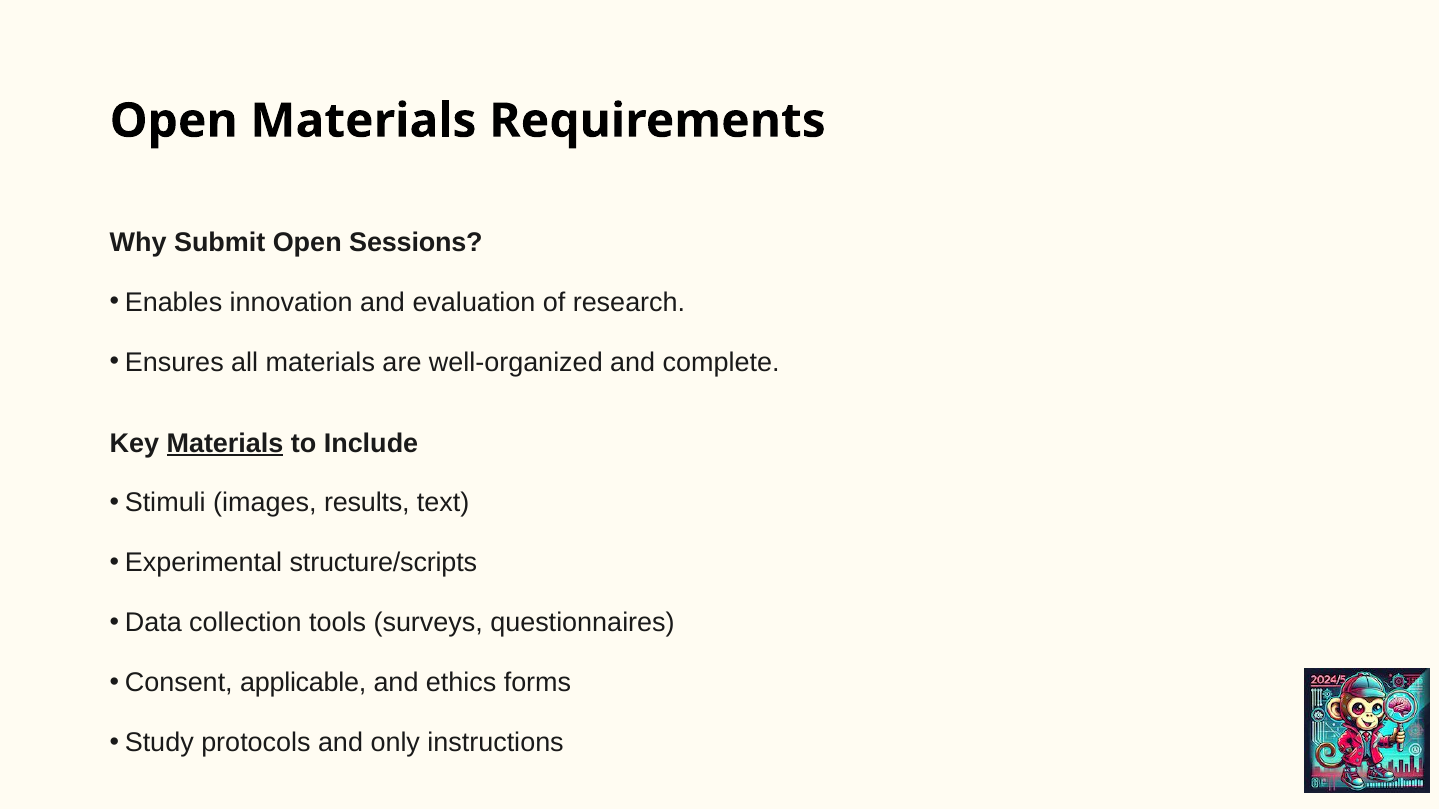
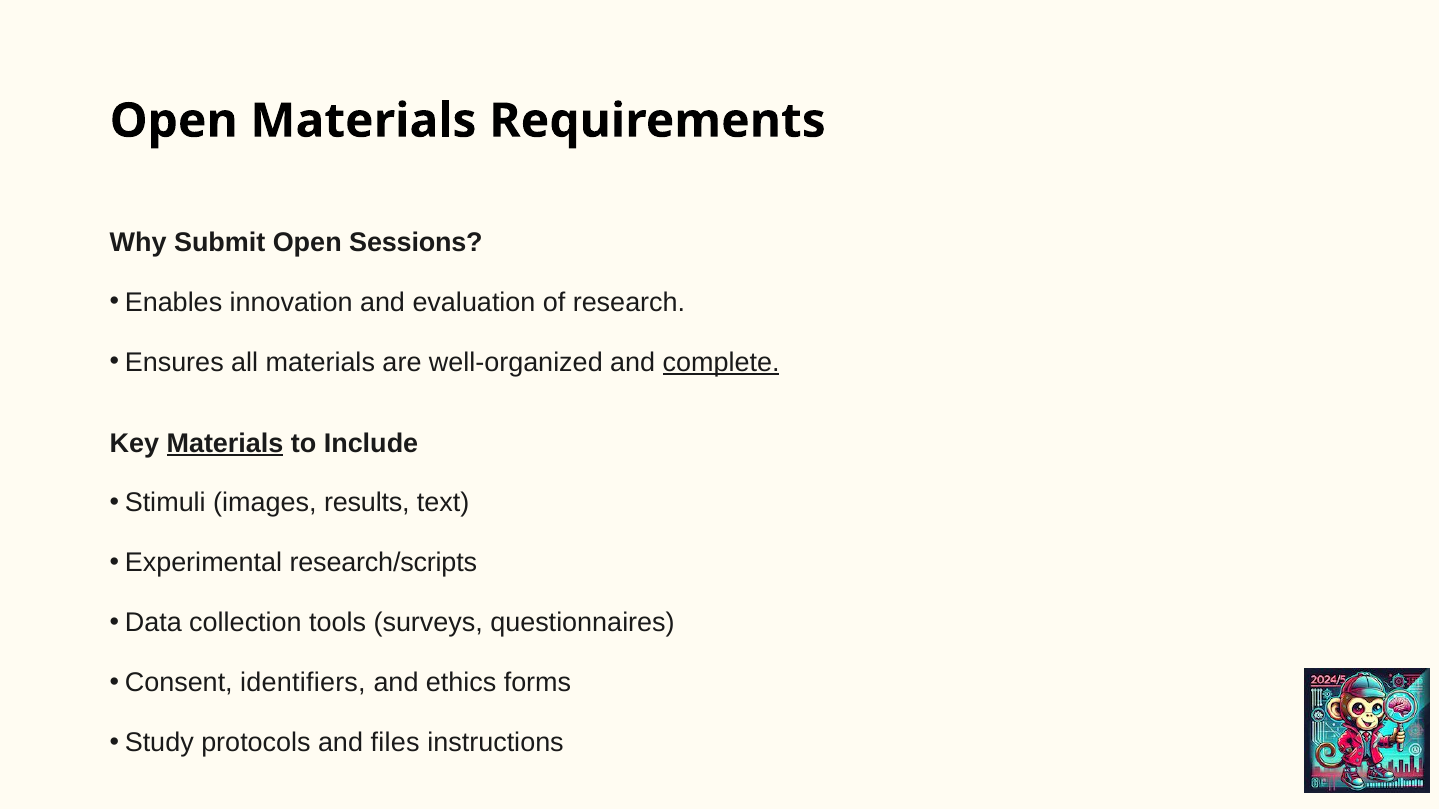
complete underline: none -> present (721, 362)
structure/scripts: structure/scripts -> research/scripts (383, 563)
applicable: applicable -> identifiers (303, 683)
and only: only -> files (395, 743)
